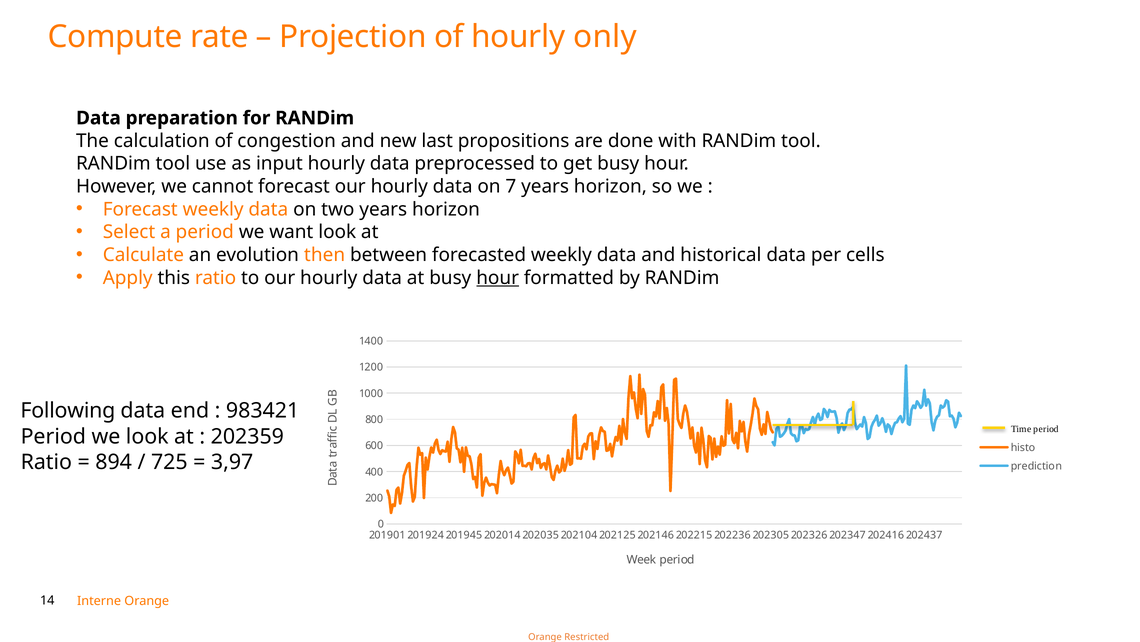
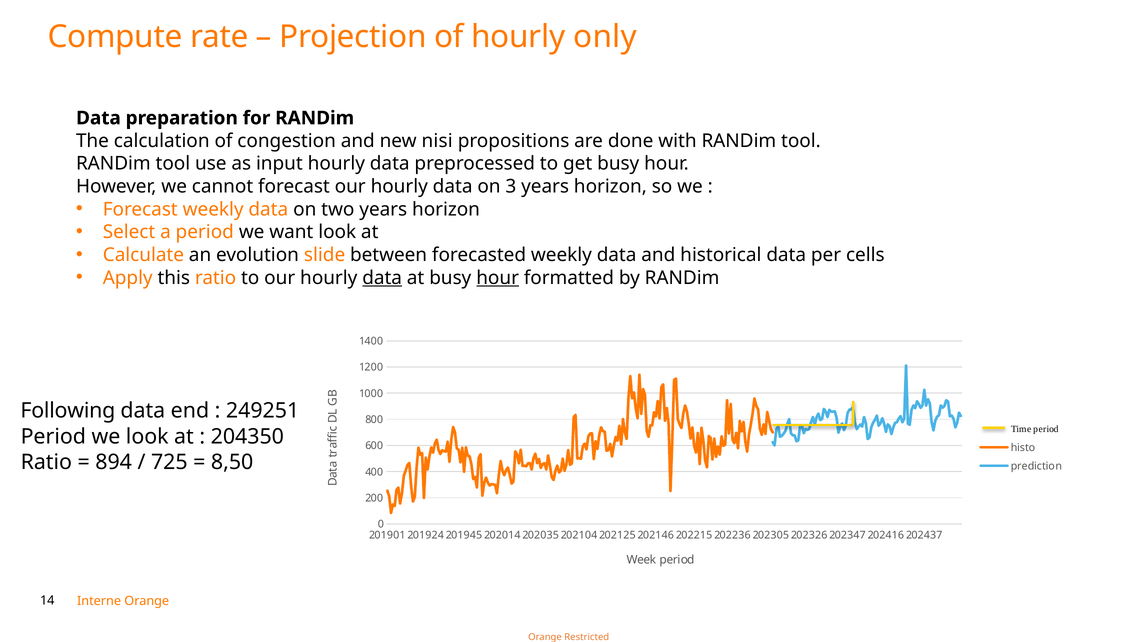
last: last -> nisi (437, 141)
7: 7 -> 3 (511, 186)
then: then -> slide (325, 255)
data underline: none -> present (382, 277)
983421: 983421 -> 249251 (263, 410)
202359: 202359 -> 204350 (247, 436)
3,97: 3,97 -> 8,50 (232, 462)
